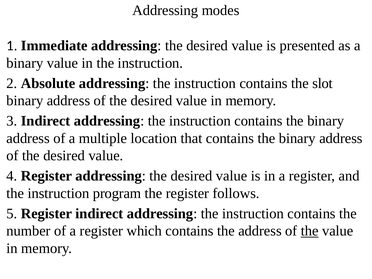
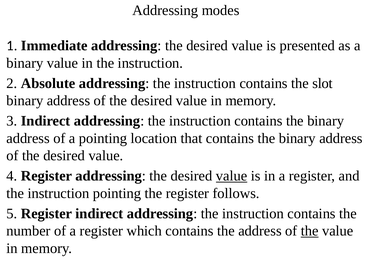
a multiple: multiple -> pointing (103, 138)
value underline: none -> present (232, 176)
instruction program: program -> pointing (117, 193)
